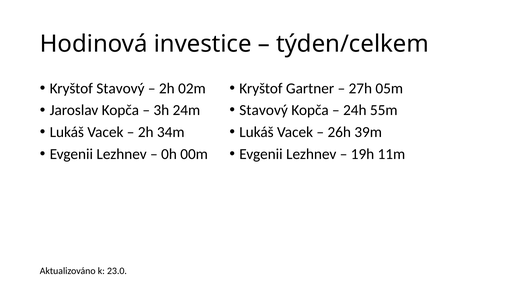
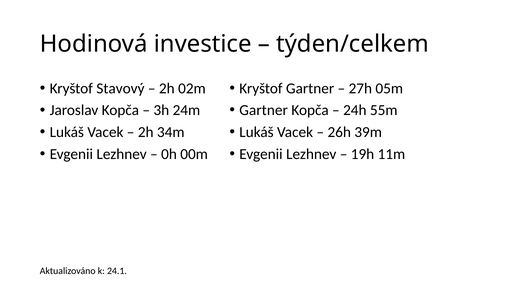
Stavový: Stavový -> Gartner (264, 110)
23.0: 23.0 -> 24.1 (117, 271)
